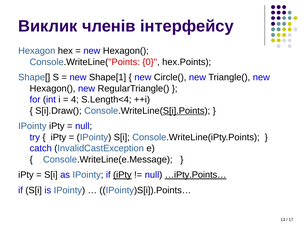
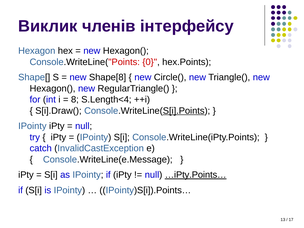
Shape[1: Shape[1 -> Shape[8 (108, 77)
4: 4 -> 8 (75, 100)
iPty underline: present -> none (122, 175)
